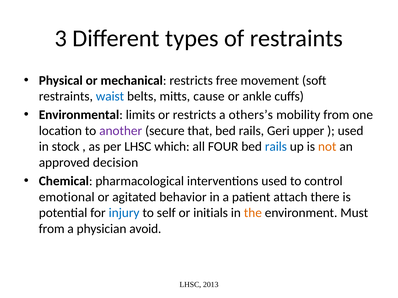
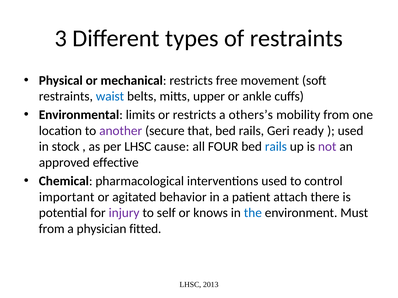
cause: cause -> upper (209, 96)
upper: upper -> ready (308, 131)
which: which -> cause (172, 147)
not colour: orange -> purple (327, 147)
decision: decision -> effective (116, 163)
emotional: emotional -> important (67, 197)
injury colour: blue -> purple (124, 213)
initials: initials -> knows (211, 213)
the colour: orange -> blue (253, 213)
avoid: avoid -> fitted (145, 229)
